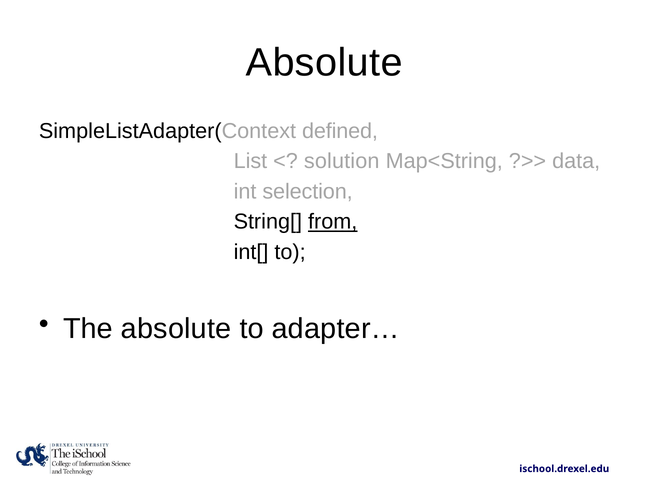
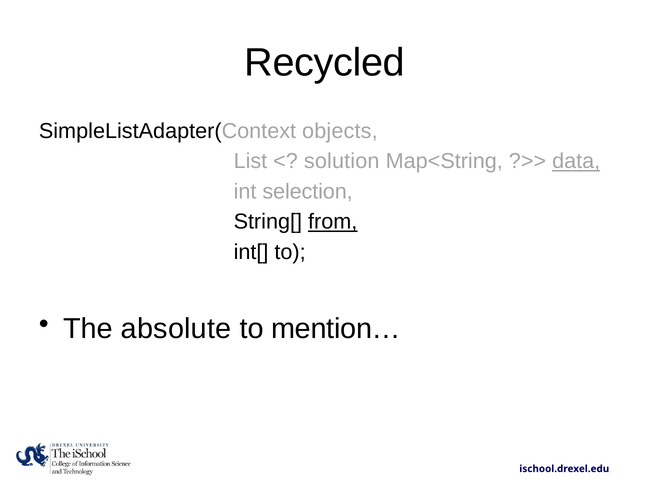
Absolute: Absolute -> Recycled (325, 63)
defined: defined -> objects (340, 131)
data underline: none -> present (576, 162)
adapter…: adapter… -> mention… (336, 329)
